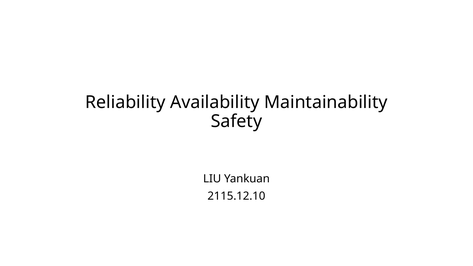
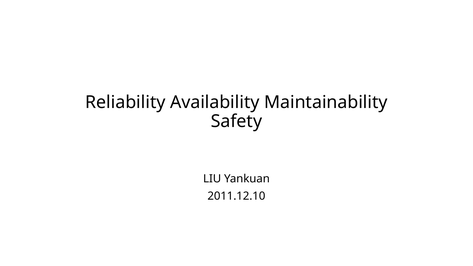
2115.12.10: 2115.12.10 -> 2011.12.10 (236, 196)
